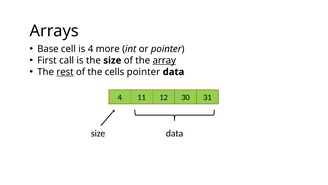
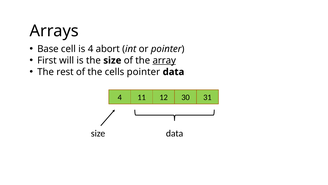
more: more -> abort (108, 49)
call: call -> will (67, 60)
rest underline: present -> none (65, 72)
